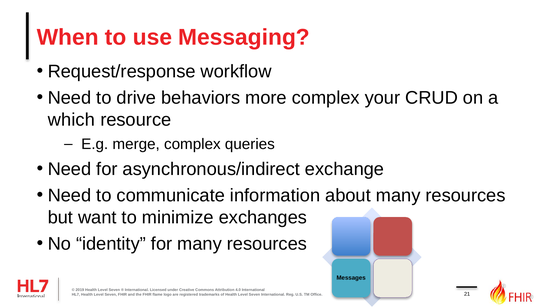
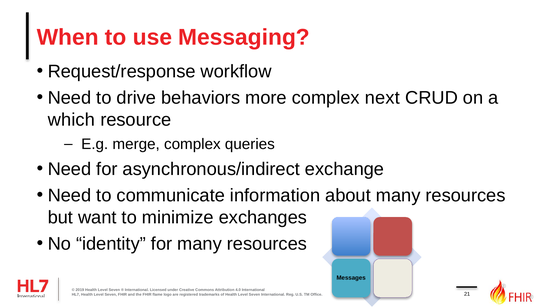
your: your -> next (382, 98)
